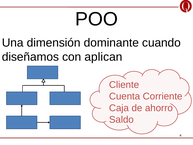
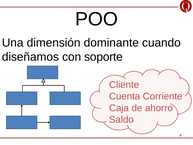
aplican: aplican -> soporte (104, 57)
